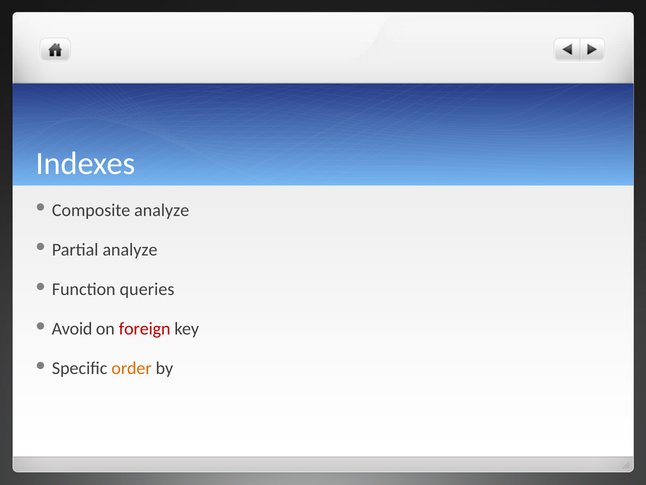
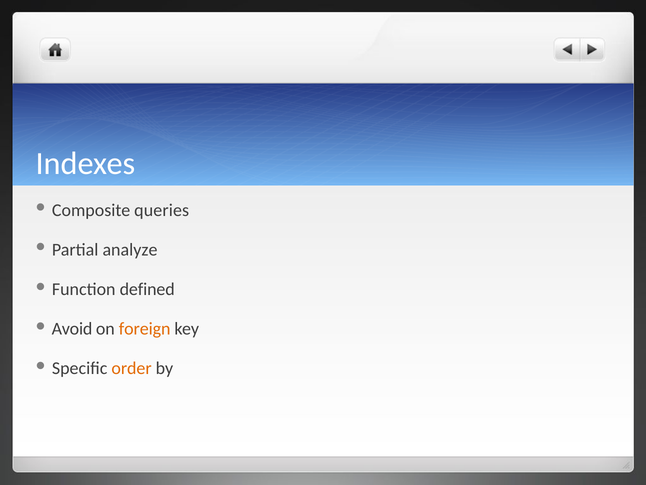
Composite analyze: analyze -> queries (162, 210)
queries: queries -> defined (147, 289)
foreign colour: red -> orange (145, 328)
